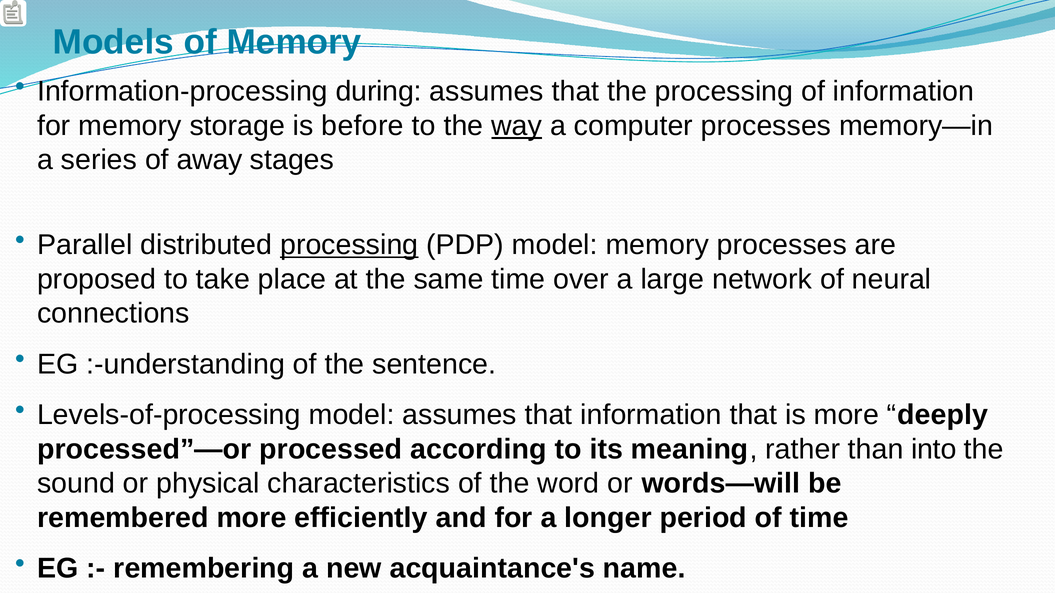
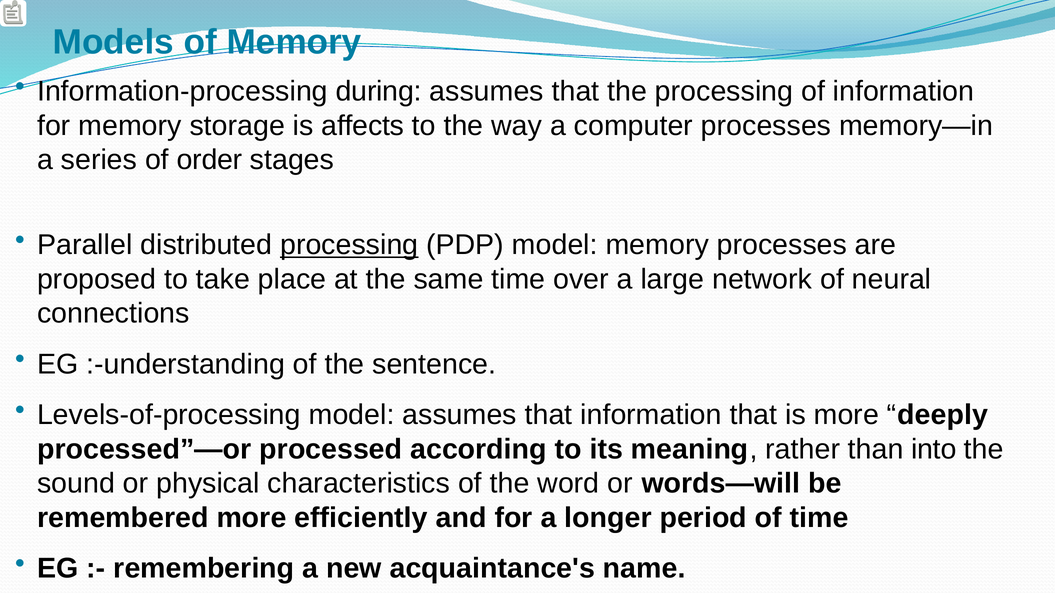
before: before -> affects (363, 126)
way underline: present -> none (517, 126)
away: away -> order (210, 160)
